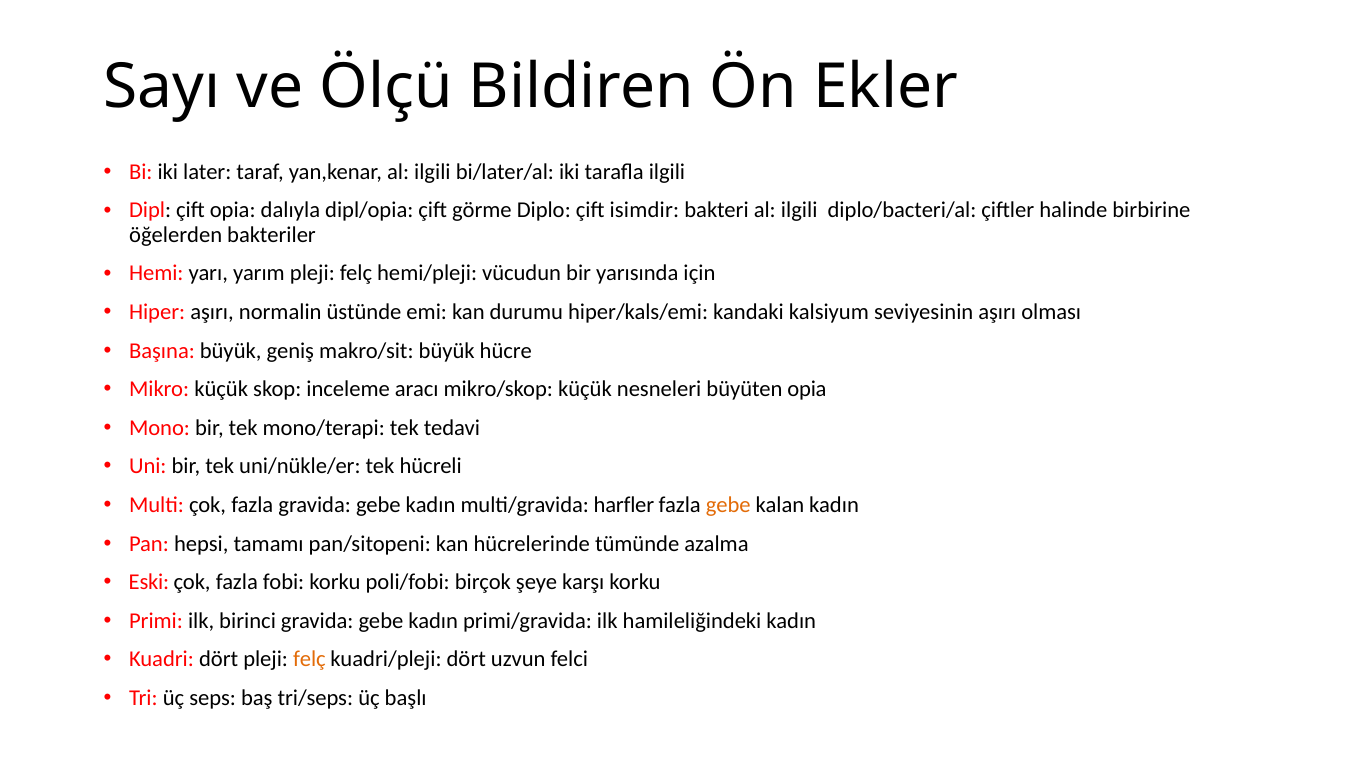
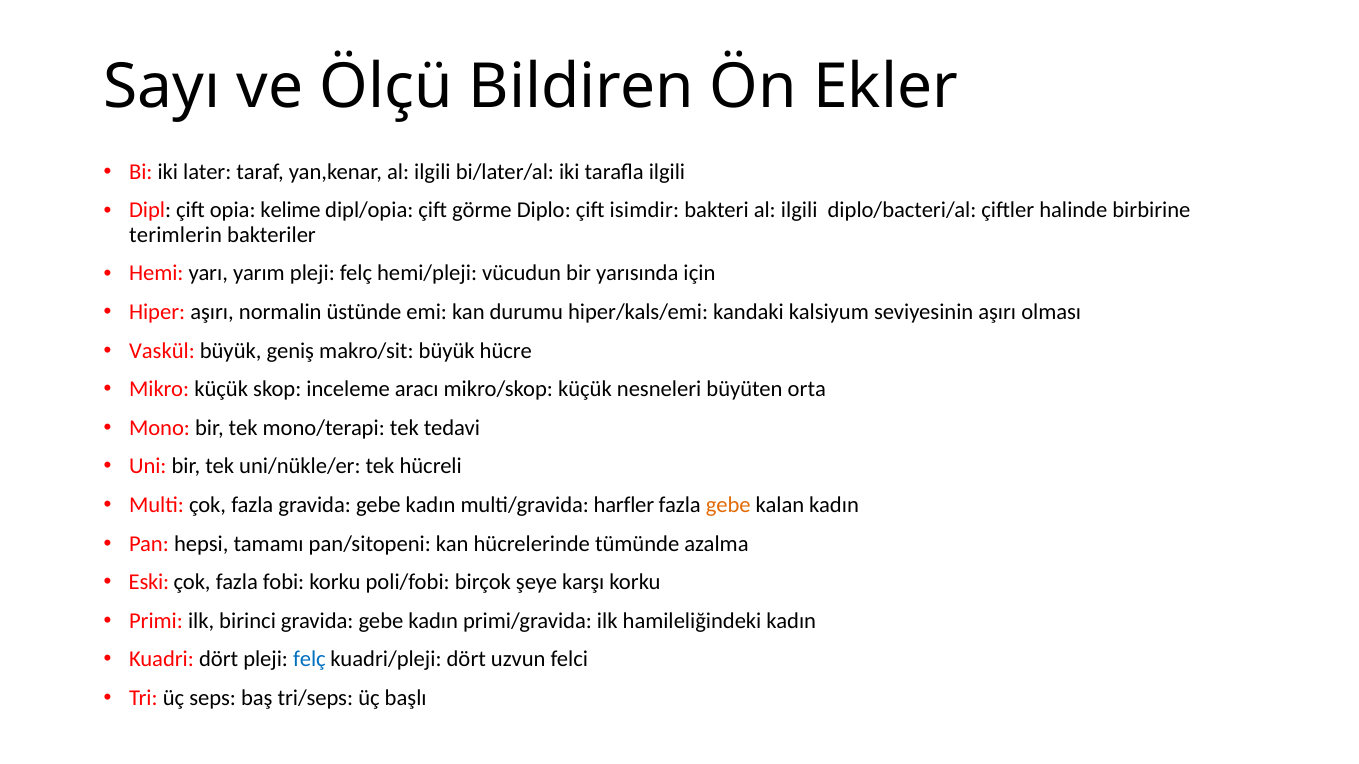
dalıyla: dalıyla -> kelime (291, 211)
öğelerden: öğelerden -> terimlerin (176, 235)
Başına: Başına -> Vaskül (162, 351)
büyüten opia: opia -> orta (807, 389)
felç colour: orange -> blue (309, 660)
